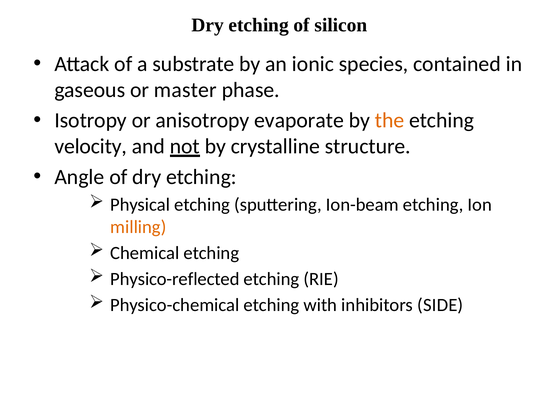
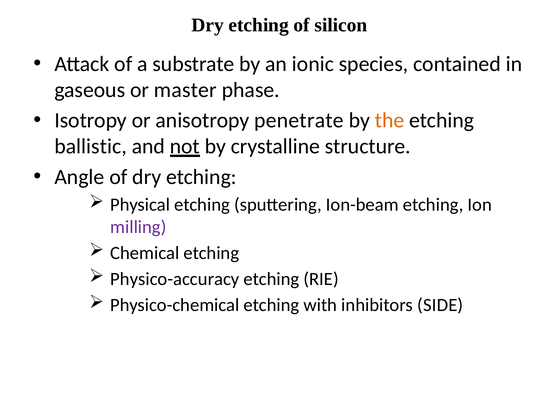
evaporate: evaporate -> penetrate (299, 120)
velocity: velocity -> ballistic (91, 147)
milling colour: orange -> purple (138, 227)
Physico-reflected: Physico-reflected -> Physico-accuracy (175, 279)
